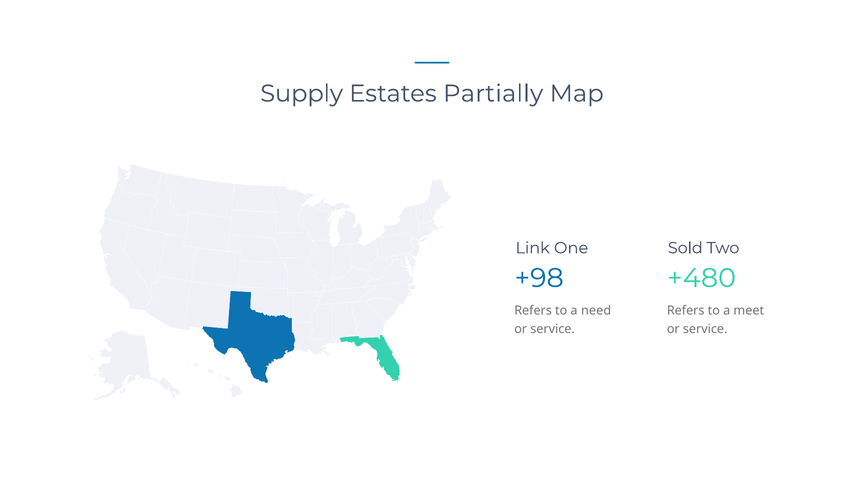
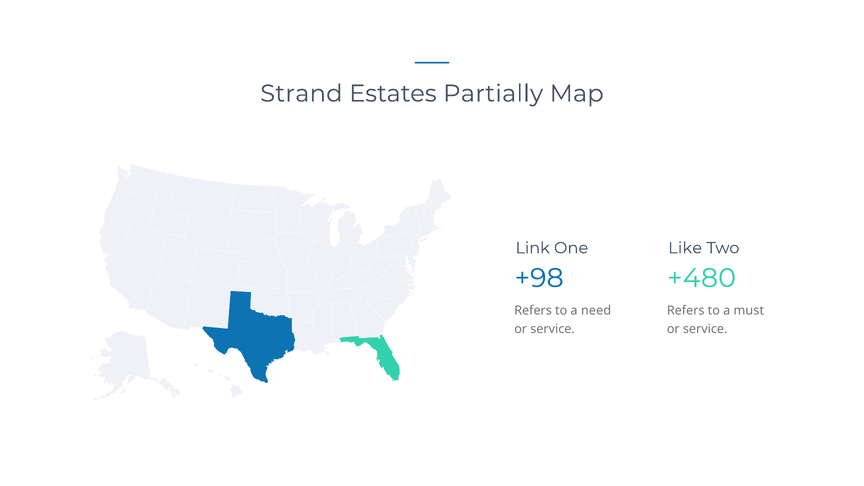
Supply: Supply -> Strand (301, 94)
Sold: Sold -> Like (685, 248)
meet: meet -> must (749, 311)
